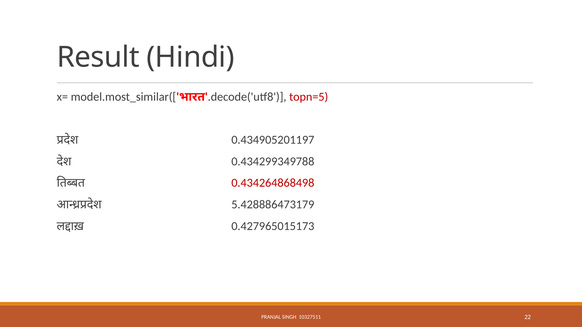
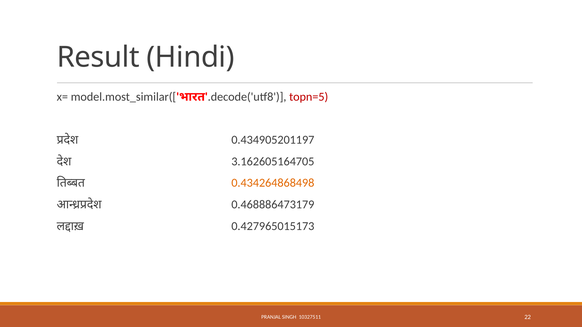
0.434299349788: 0.434299349788 -> 3.162605164705 (273, 162)
0.434264868498 colour: red -> orange (273, 183)
5.428886473179: 5.428886473179 -> 0.468886473179 (273, 205)
